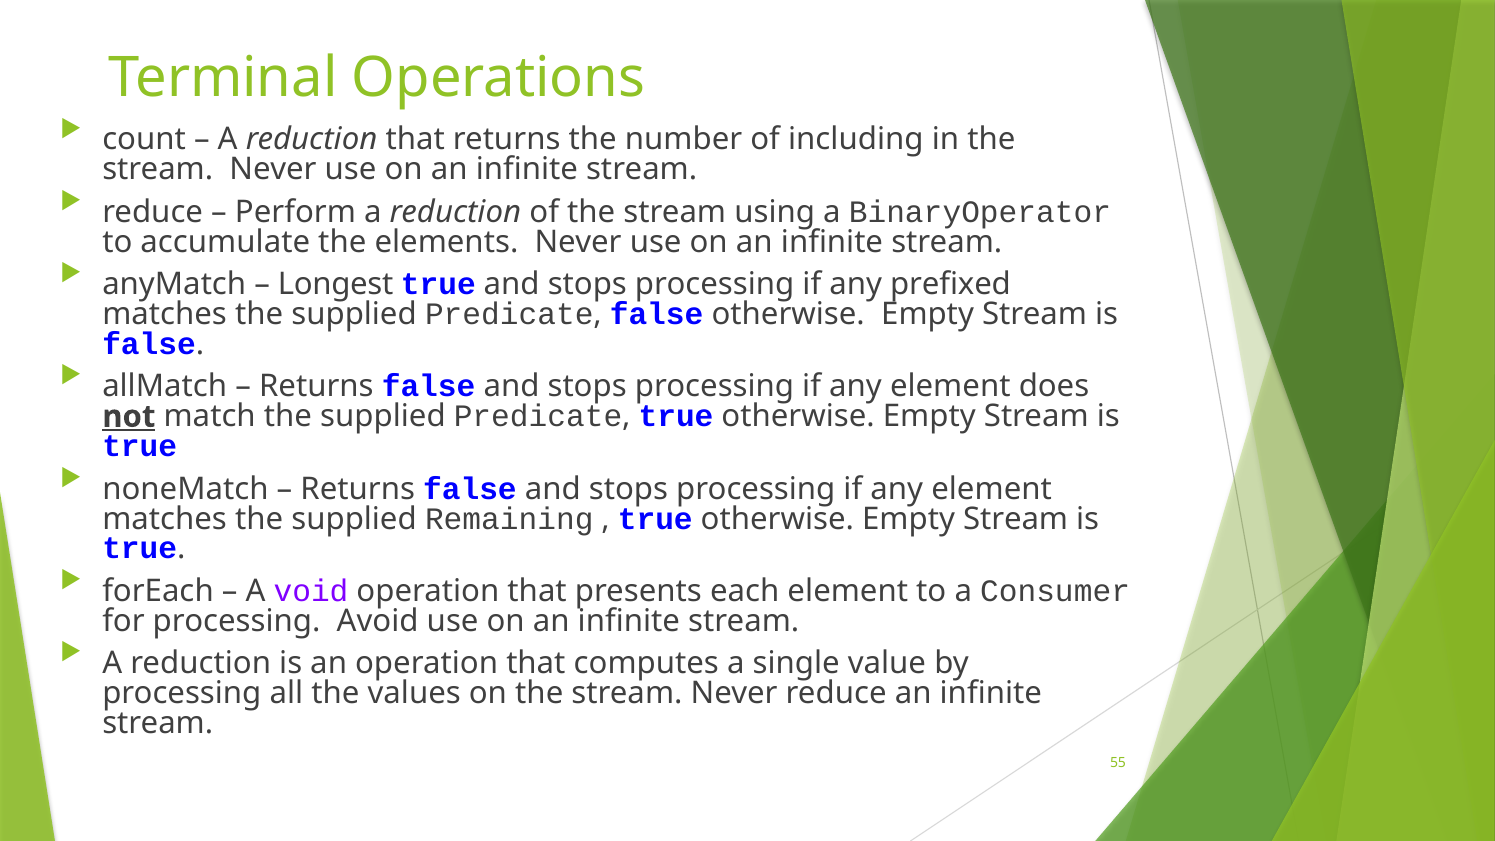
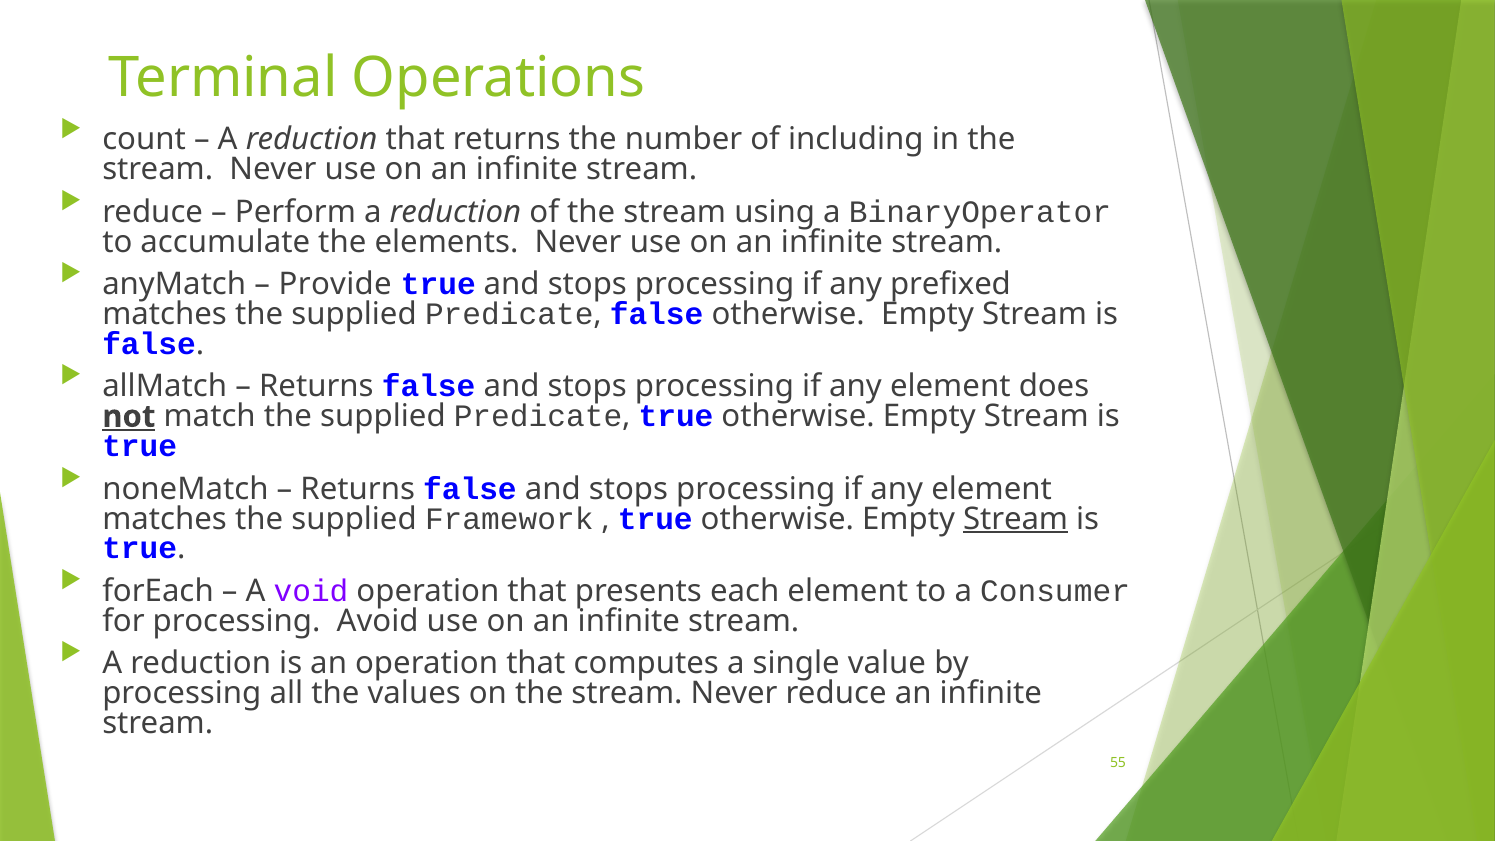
Longest: Longest -> Provide (335, 284)
Remaining: Remaining -> Framework (509, 519)
Stream underline: none -> present (1016, 519)
